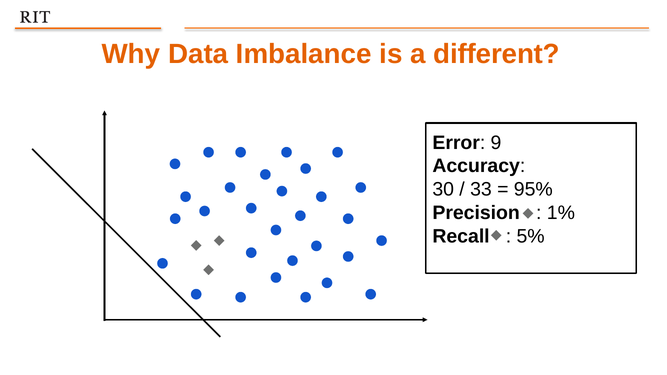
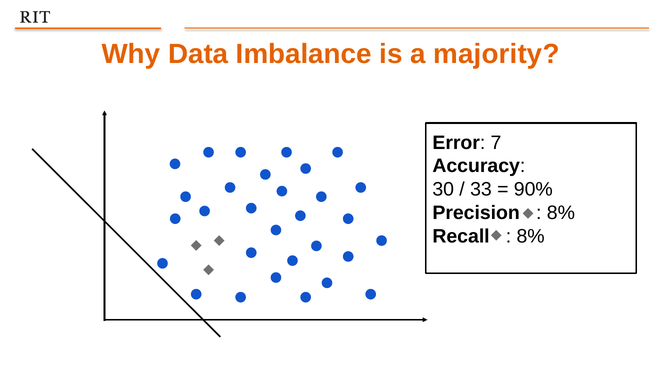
different: different -> majority (496, 54)
9: 9 -> 7 (496, 143)
95%: 95% -> 90% (533, 190)
1%: 1% -> 8% (561, 213)
5%: 5% -> 8% (531, 236)
